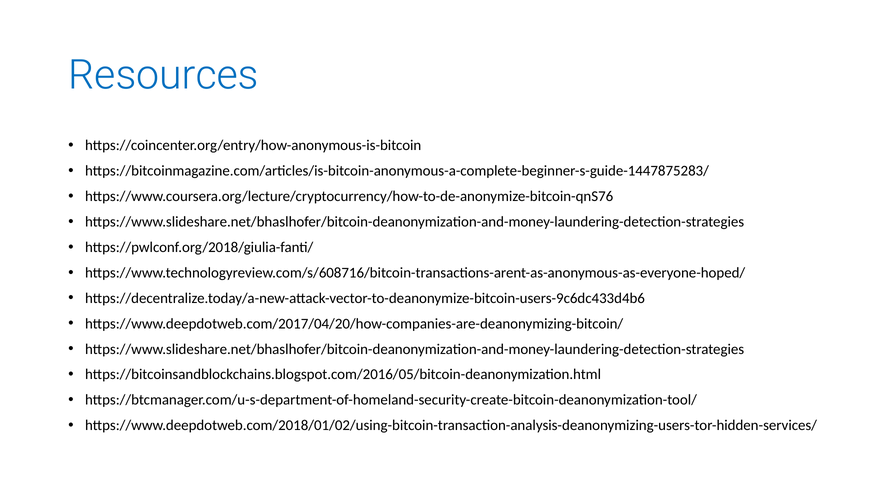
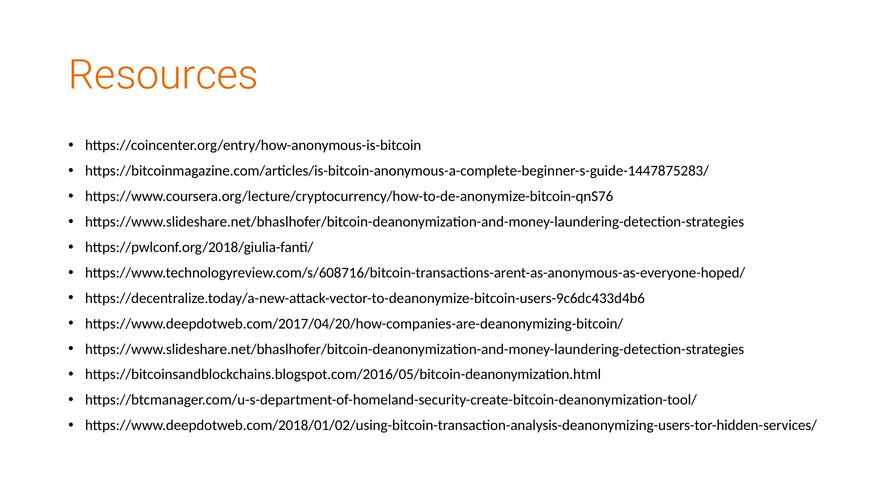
Resources colour: blue -> orange (163, 75)
